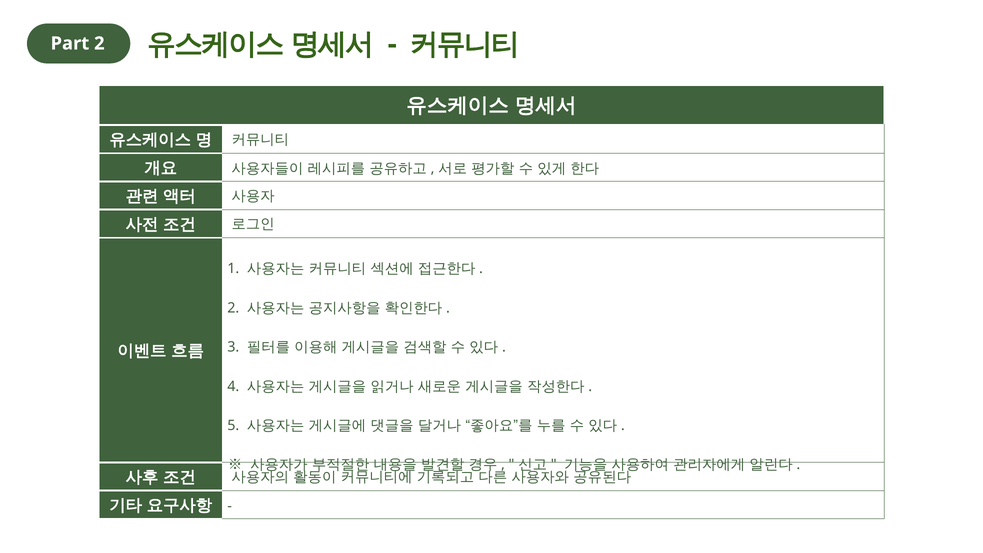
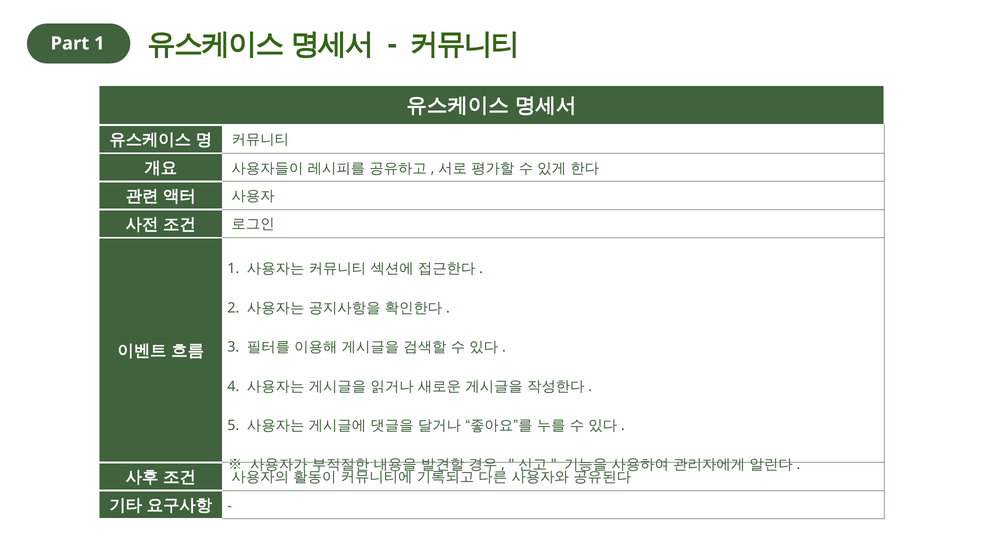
Part 2: 2 -> 1 (99, 43)
